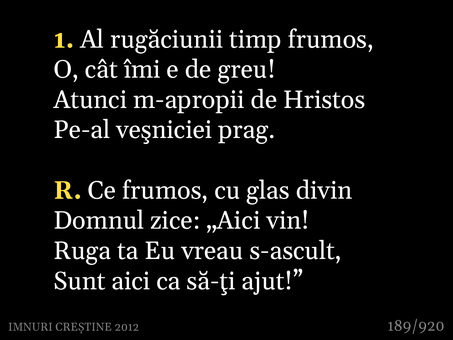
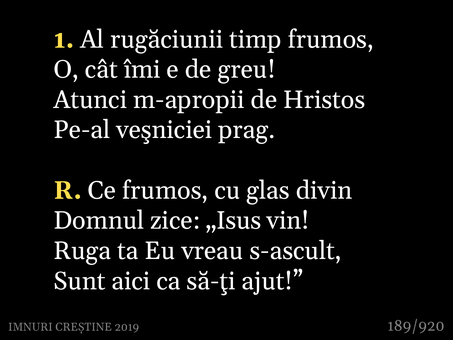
„Aici: „Aici -> „Isus (234, 220)
2012: 2012 -> 2019 (127, 327)
